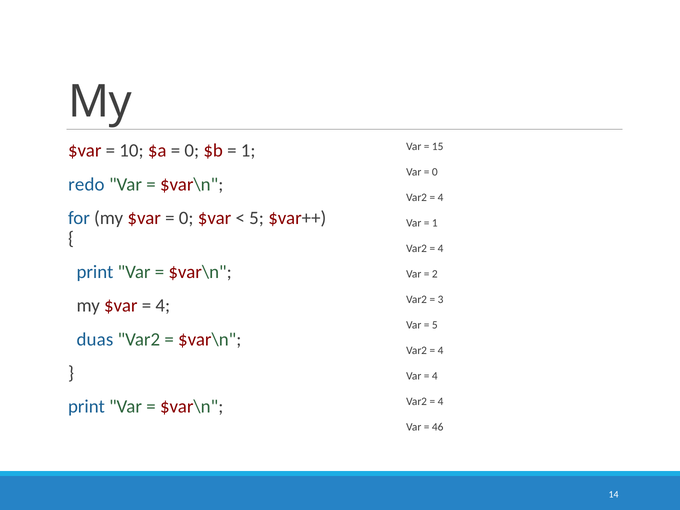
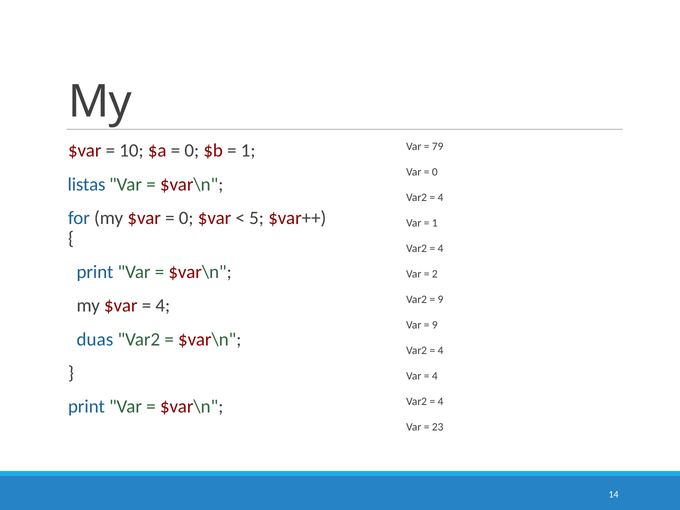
15: 15 -> 79 (438, 147)
redo: redo -> listas (87, 184)
3: 3 -> 9 (441, 299)
5: 5 -> 9 (435, 325)
46: 46 -> 23 (438, 427)
